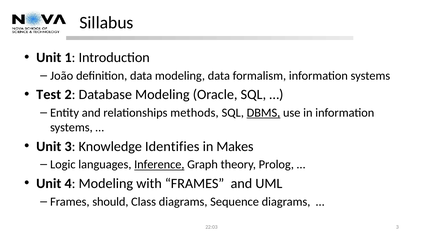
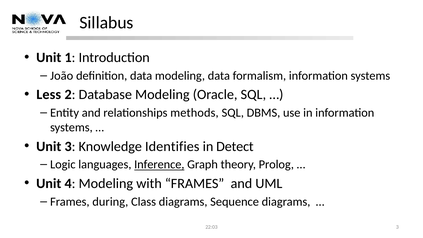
Test: Test -> Less (49, 95)
DBMS underline: present -> none (263, 113)
Makes: Makes -> Detect (235, 146)
should: should -> during (110, 202)
